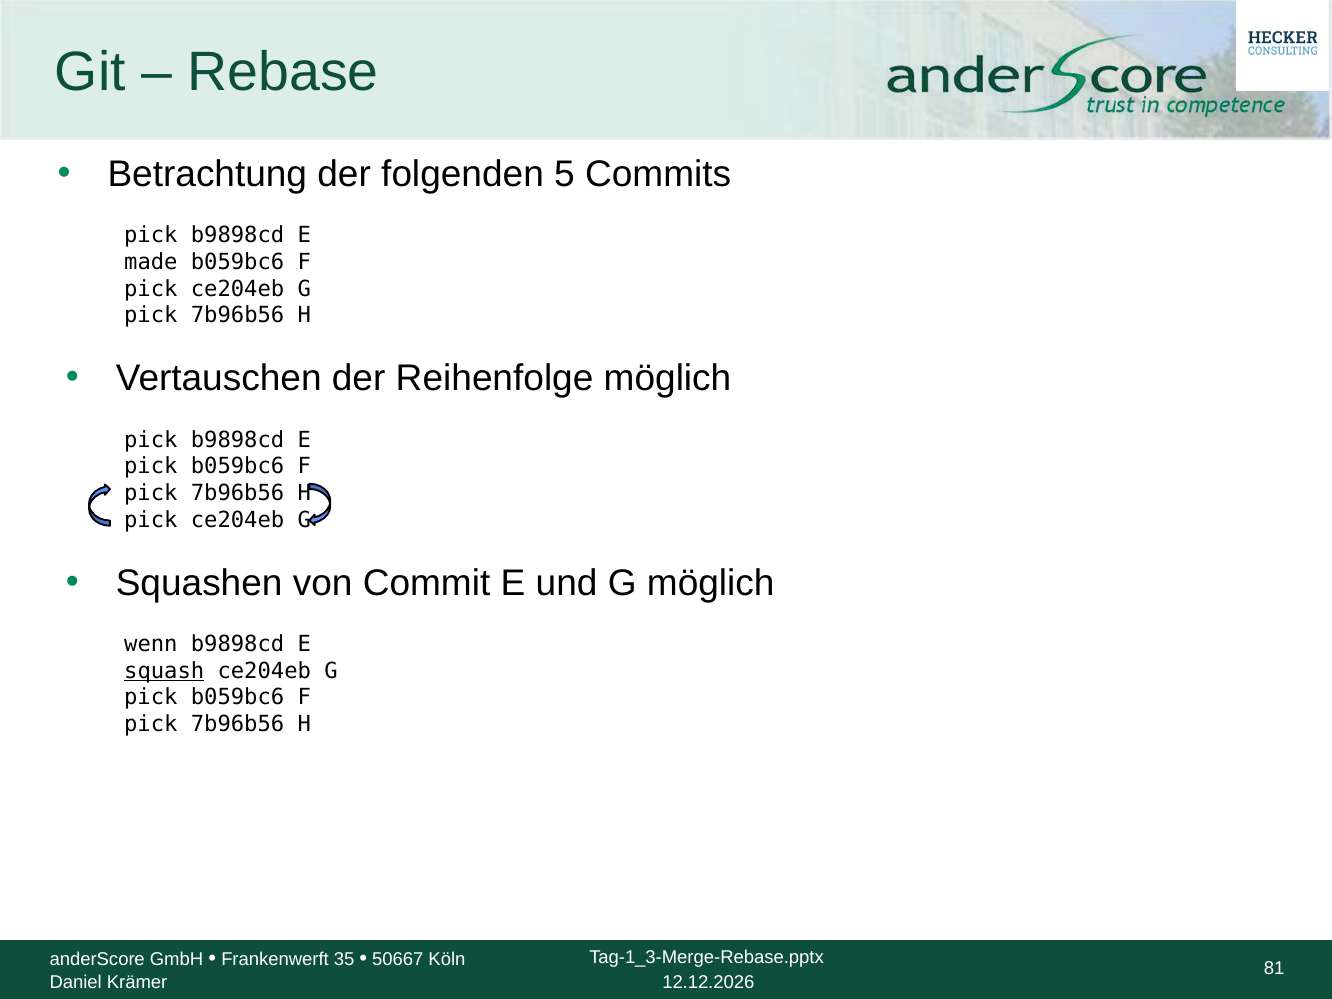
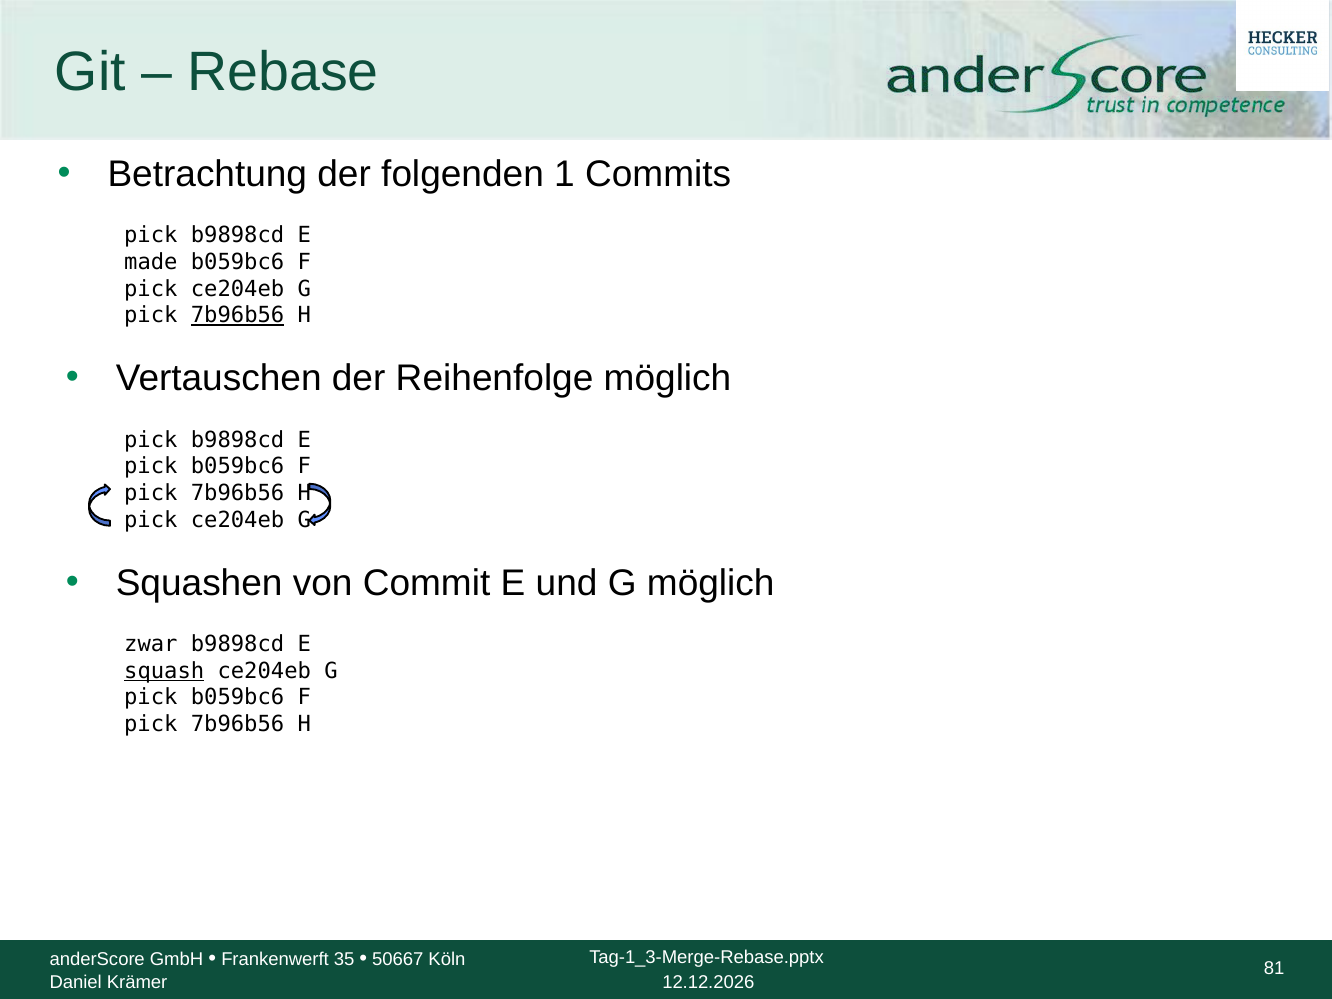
5: 5 -> 1 (564, 174)
7b96b56 underline: none -> present (238, 315)
wenn: wenn -> zwar (151, 644)
